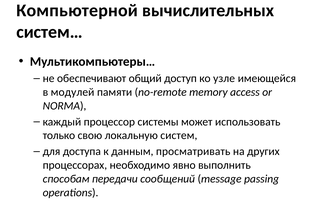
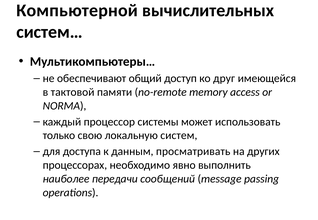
узле: узле -> друг (224, 78)
модулей: модулей -> тактовой (73, 92)
способам: способам -> наиболее (66, 179)
